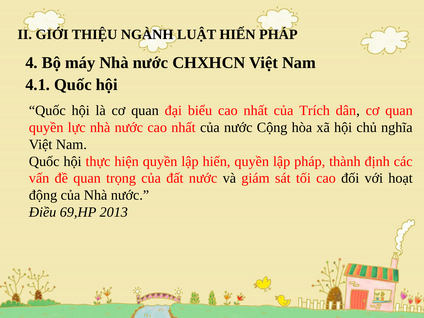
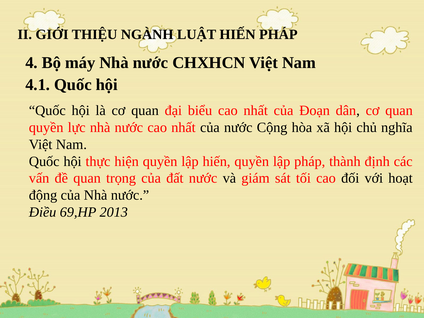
Trích: Trích -> Đoạn (315, 110)
